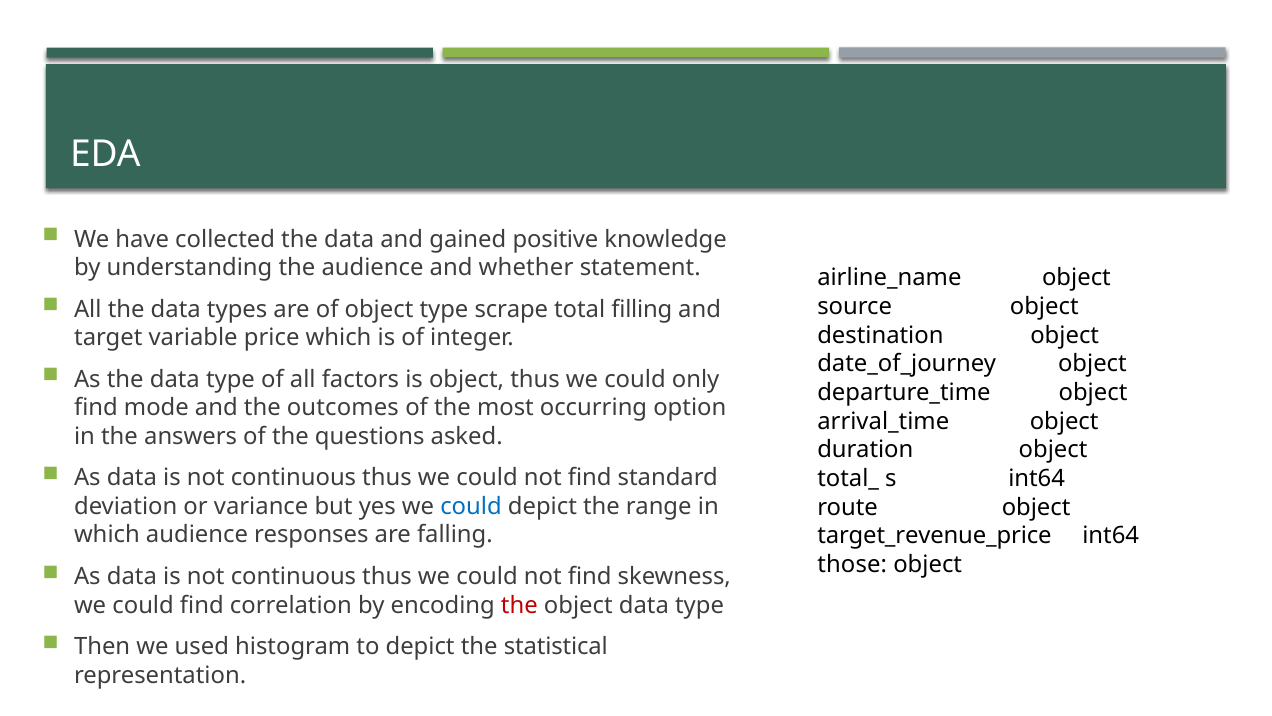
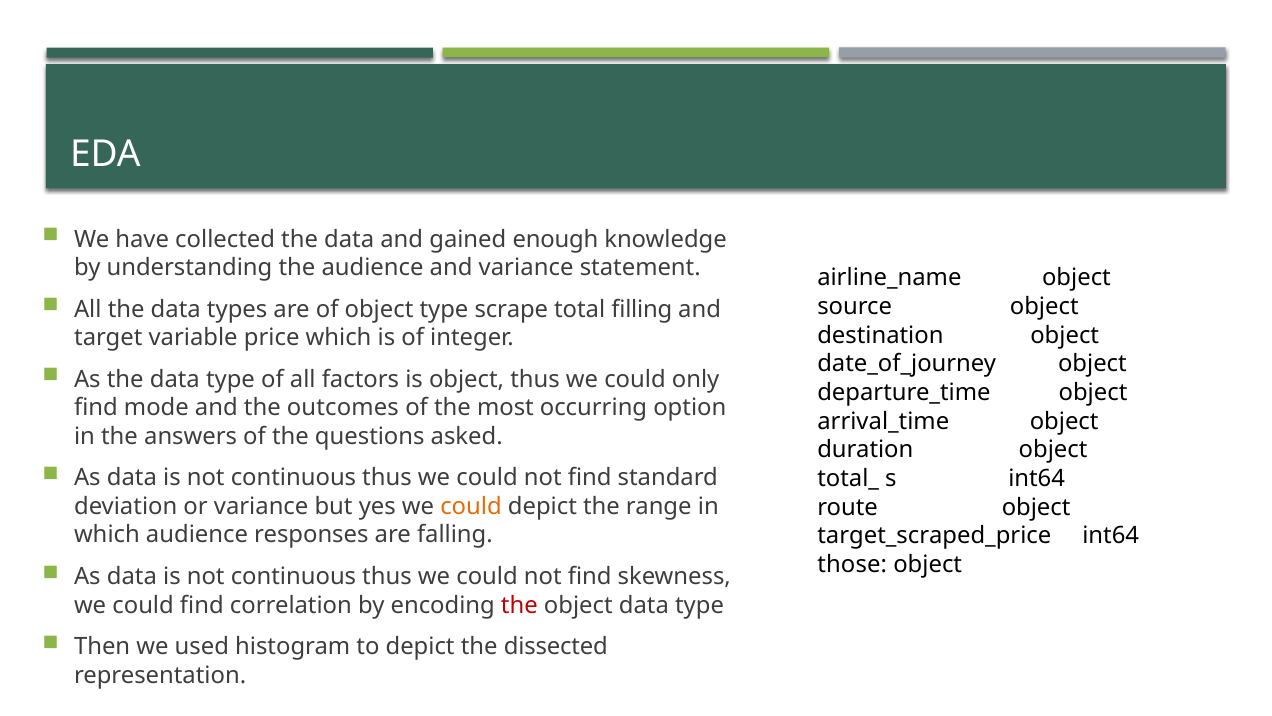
positive: positive -> enough (555, 239)
and whether: whether -> variance (526, 268)
could colour: blue -> orange (471, 506)
target_revenue_price: target_revenue_price -> target_scraped_price (934, 535)
statistical: statistical -> dissected (556, 646)
